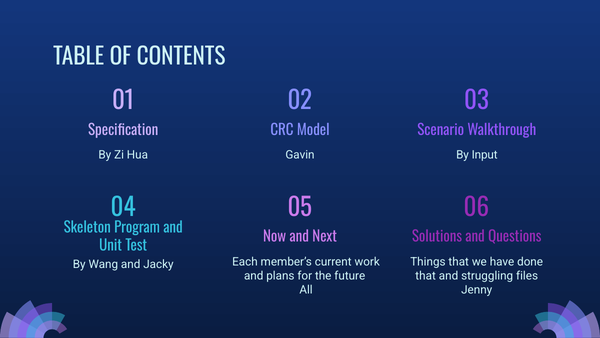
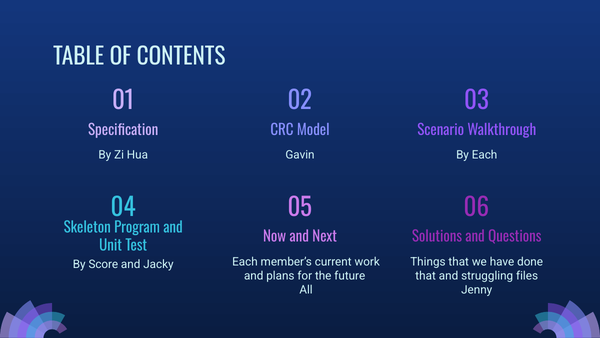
By Input: Input -> Each (485, 155)
Wang: Wang -> Score (103, 264)
